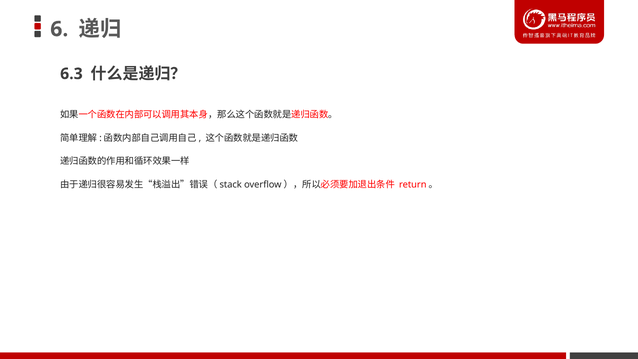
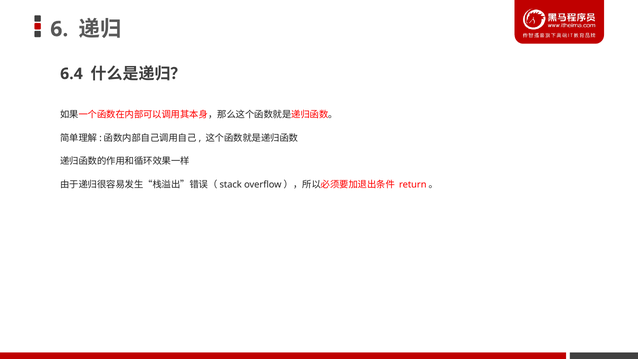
6.3: 6.3 -> 6.4 (71, 74)
